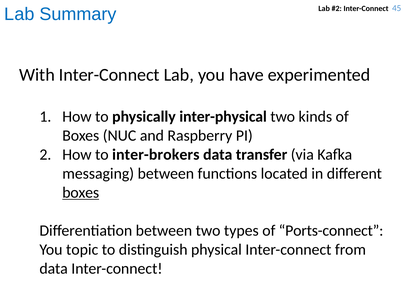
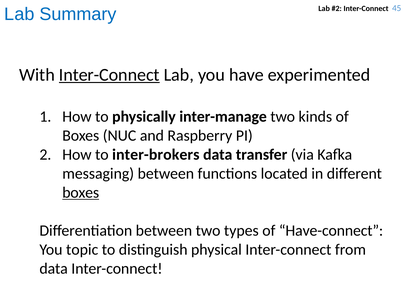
Inter-Connect underline: none -> present (109, 75)
inter-physical: inter-physical -> inter-manage (223, 116)
Ports-connect: Ports-connect -> Have-connect (331, 230)
